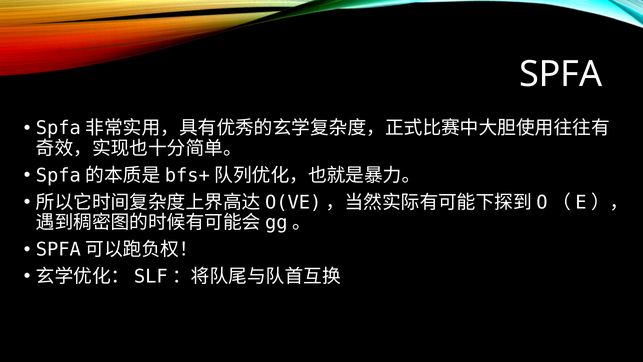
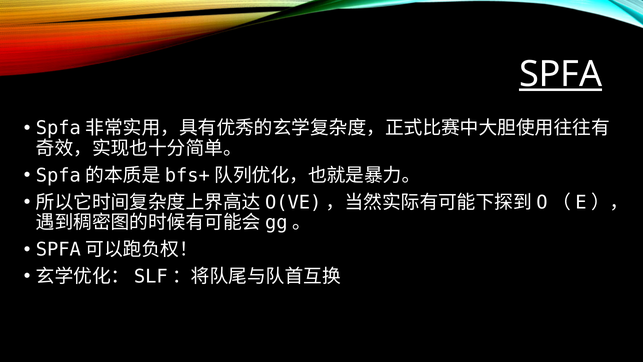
SPFA underline: none -> present (561, 74)
